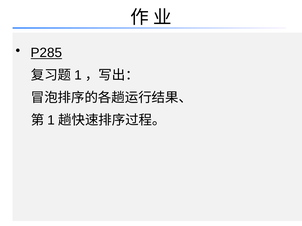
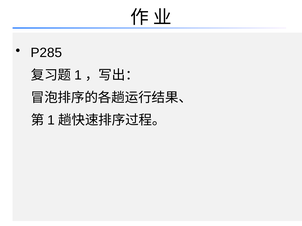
P285 underline: present -> none (46, 53)
